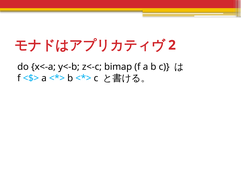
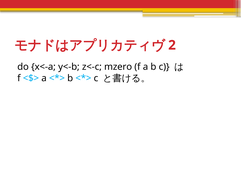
bimap: bimap -> mzero (118, 67)
